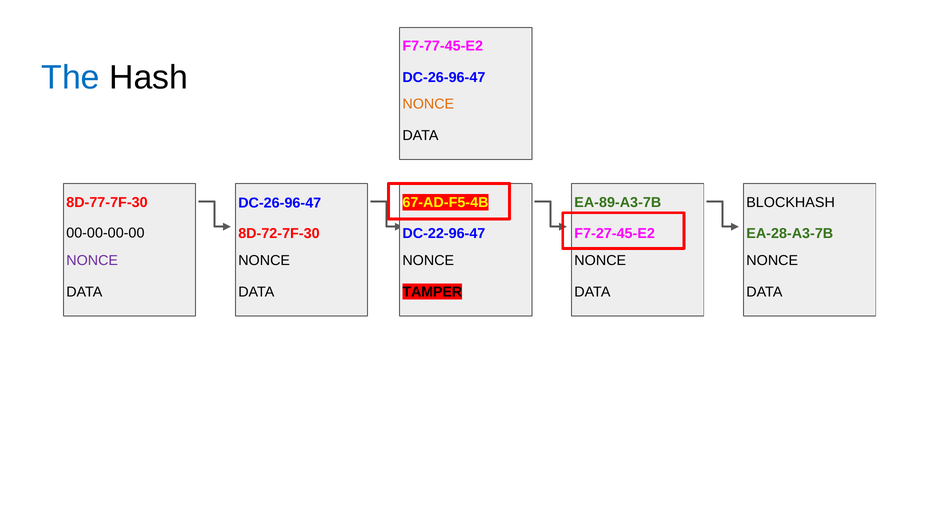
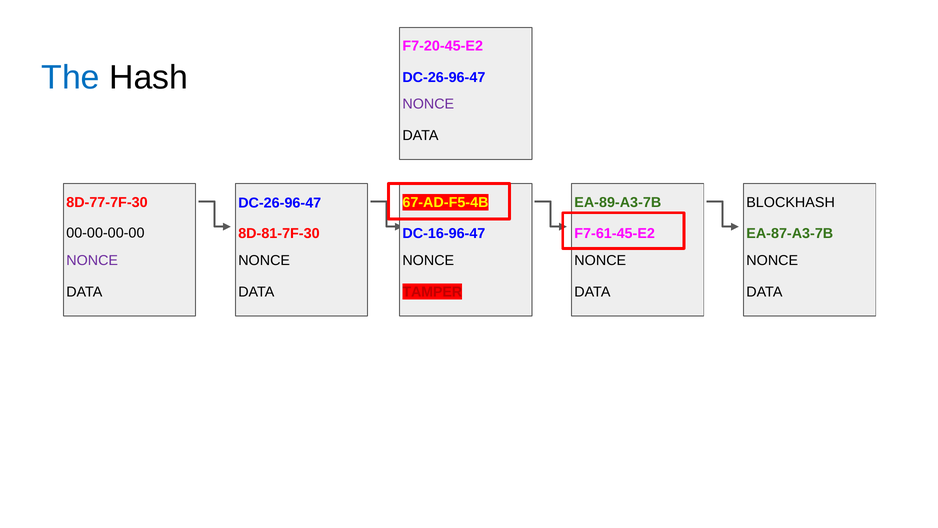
F7-77-45-E2: F7-77-45-E2 -> F7-20-45-E2 (443, 46)
NONCE colour: orange -> purple (428, 104)
8D-72-7F-30: 8D-72-7F-30 -> 8D-81-7F-30 (279, 234)
DC-22-96-47: DC-22-96-47 -> DC-16-96-47 (444, 234)
F7-27-45-E2: F7-27-45-E2 -> F7-61-45-E2 (615, 234)
EA-28-A3-7B: EA-28-A3-7B -> EA-87-A3-7B (790, 234)
TAMPER colour: black -> red (432, 292)
